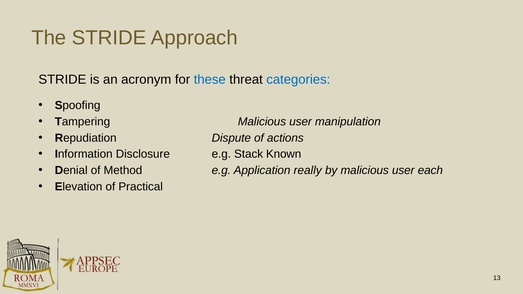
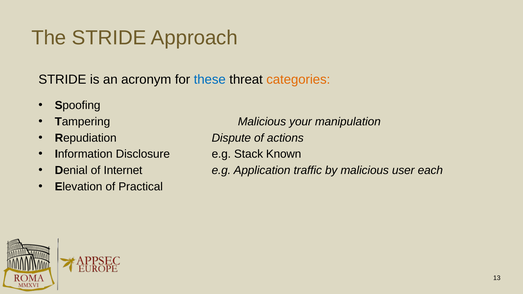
categories colour: blue -> orange (298, 80)
Tampering Malicious user: user -> your (301, 122)
Method: Method -> Internet (123, 170)
really: really -> traffic (308, 170)
